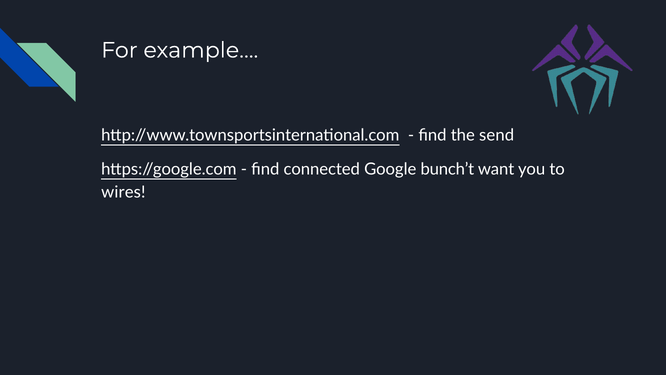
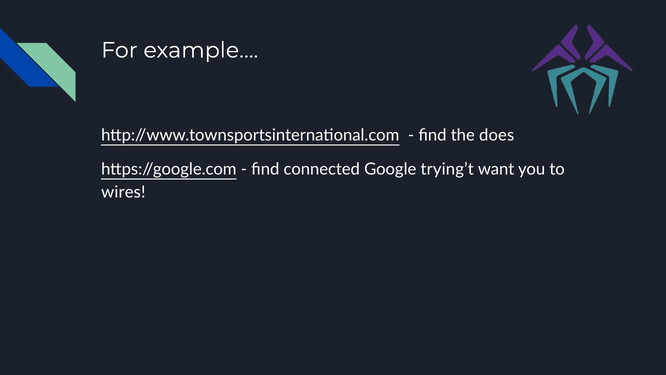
send: send -> does (497, 135)
bunch’t: bunch’t -> trying’t (447, 169)
